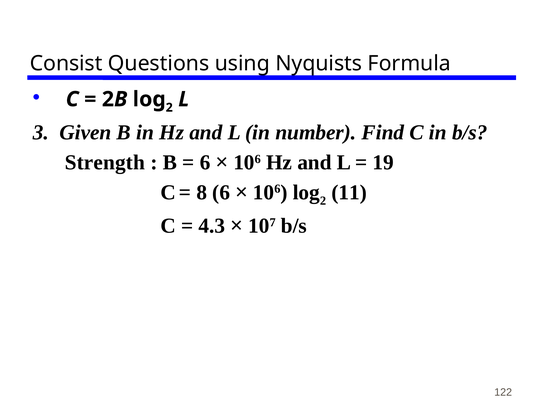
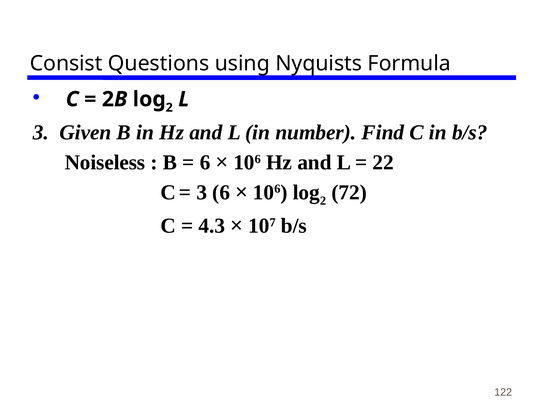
Strength: Strength -> Noiseless (105, 162)
19: 19 -> 22 (383, 162)
8: 8 -> 3 (202, 192)
11: 11 -> 72 (349, 192)
